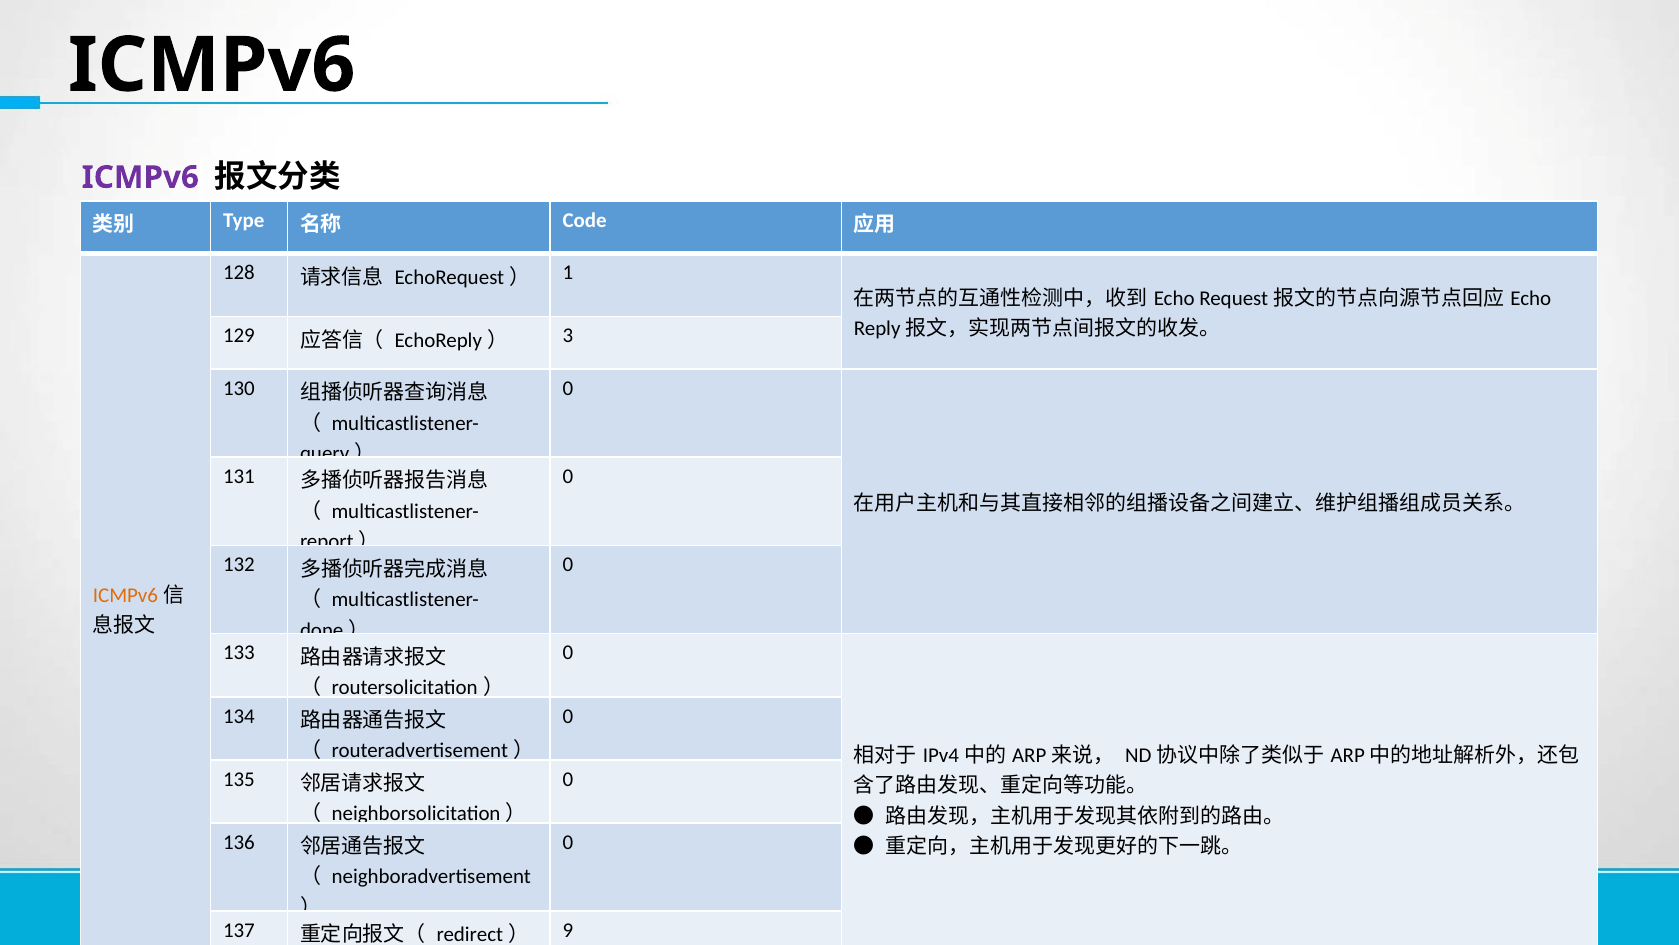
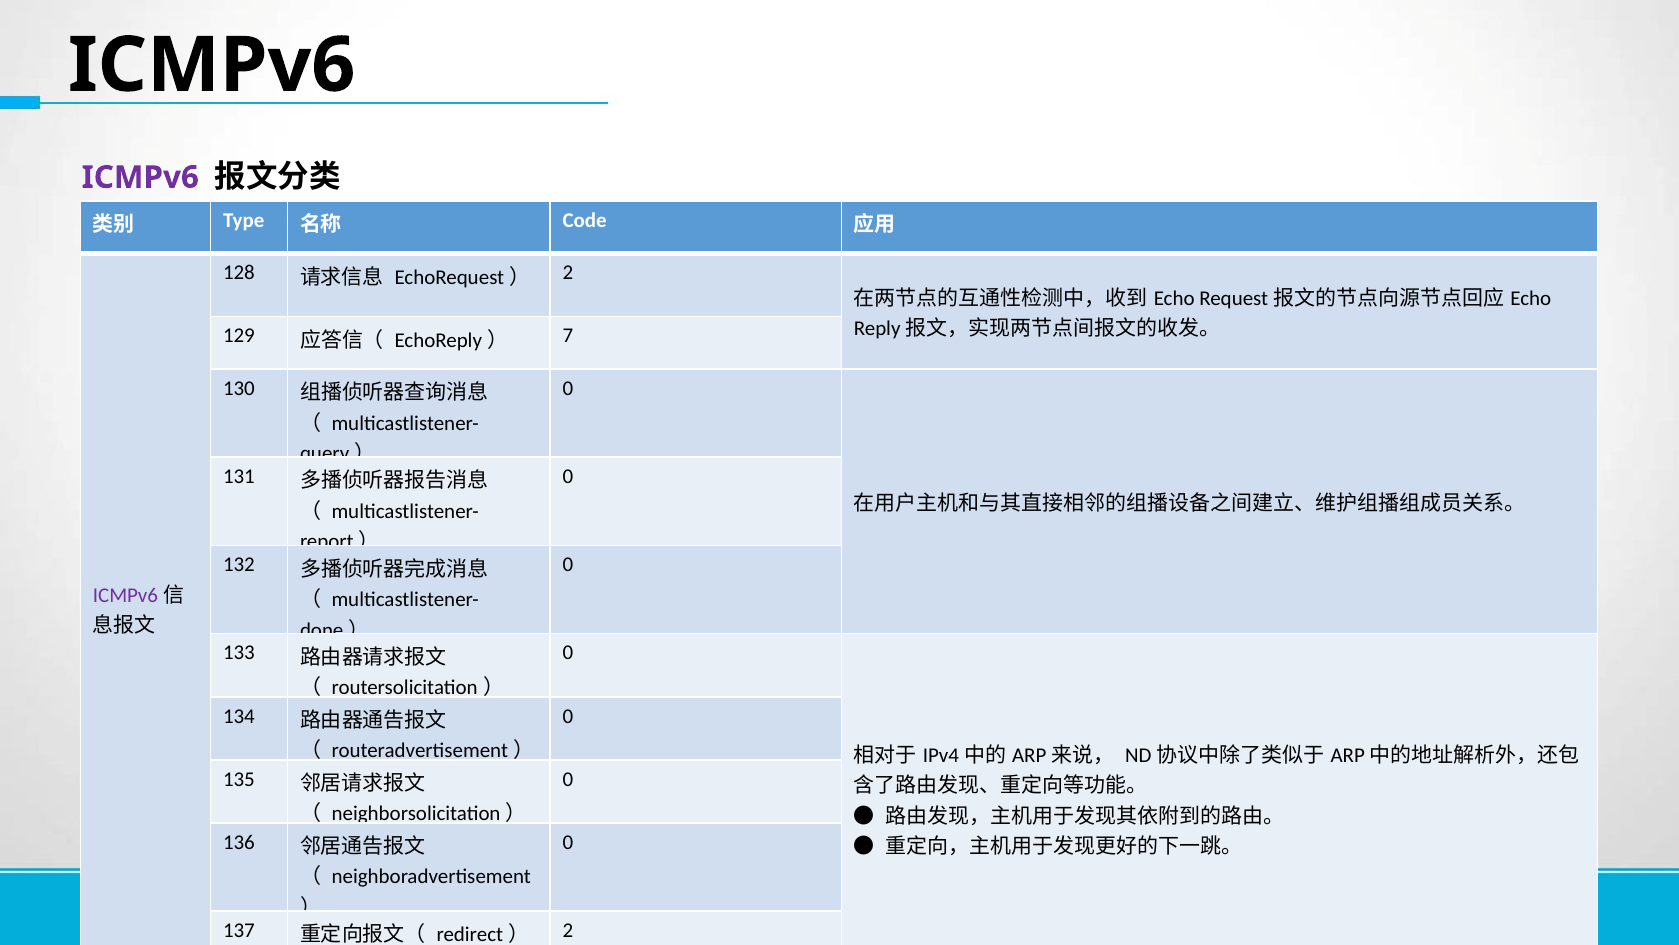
1: 1 -> 2 (568, 273)
3: 3 -> 7 (568, 336)
ICMPv6 colour: orange -> purple (125, 595)
9: 9 -> 2 (568, 930)
